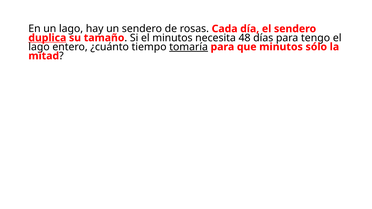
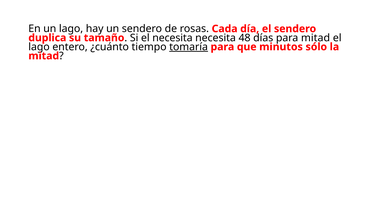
duplica underline: present -> none (47, 38)
el minutos: minutos -> necesita (172, 38)
para tengo: tengo -> mitad (316, 38)
